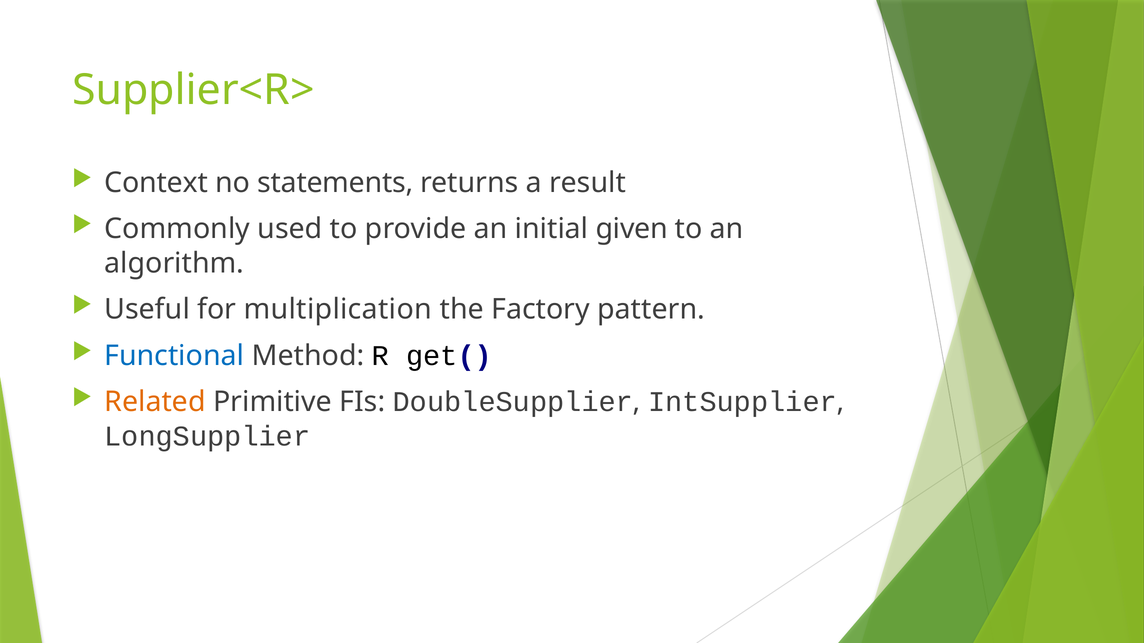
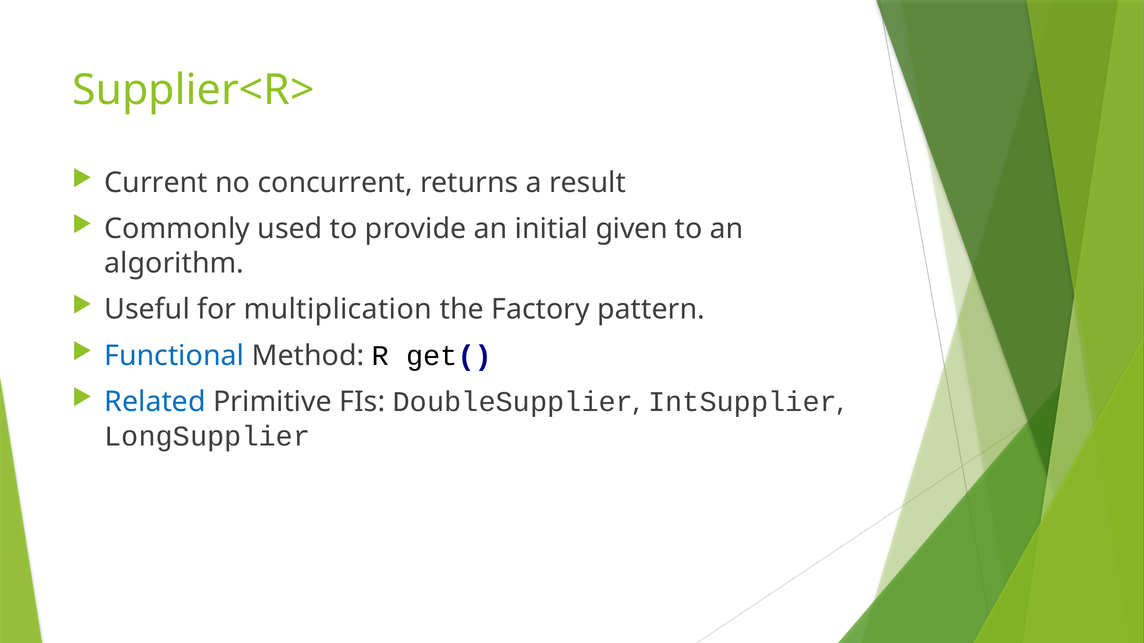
Context: Context -> Current (156, 183)
statements: statements -> concurrent (335, 183)
Related colour: orange -> blue (155, 402)
